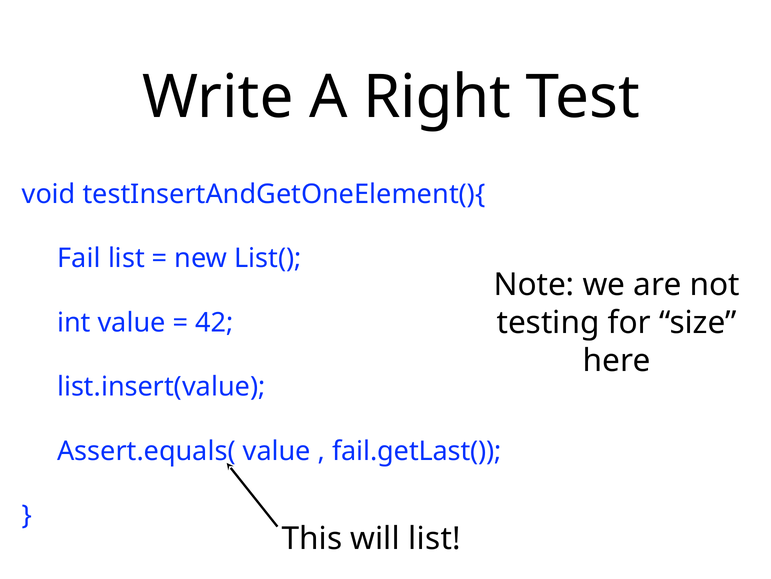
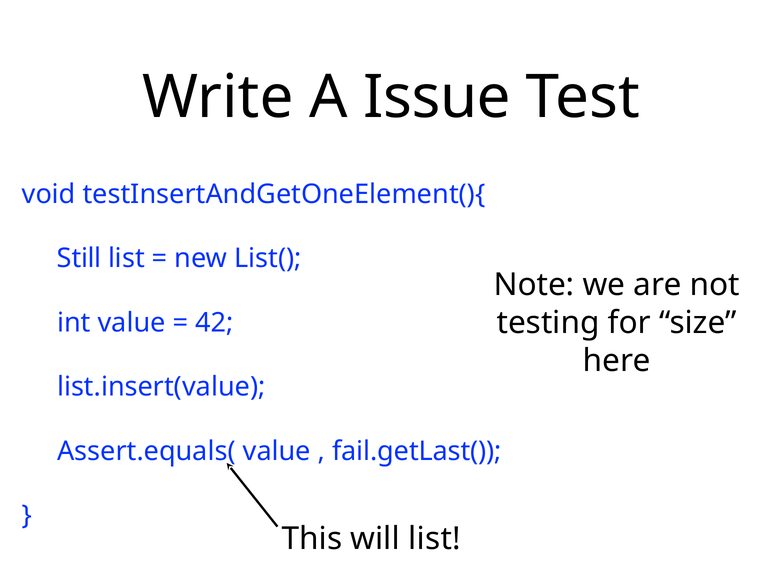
Right: Right -> Issue (437, 97)
Fail: Fail -> Still (79, 258)
